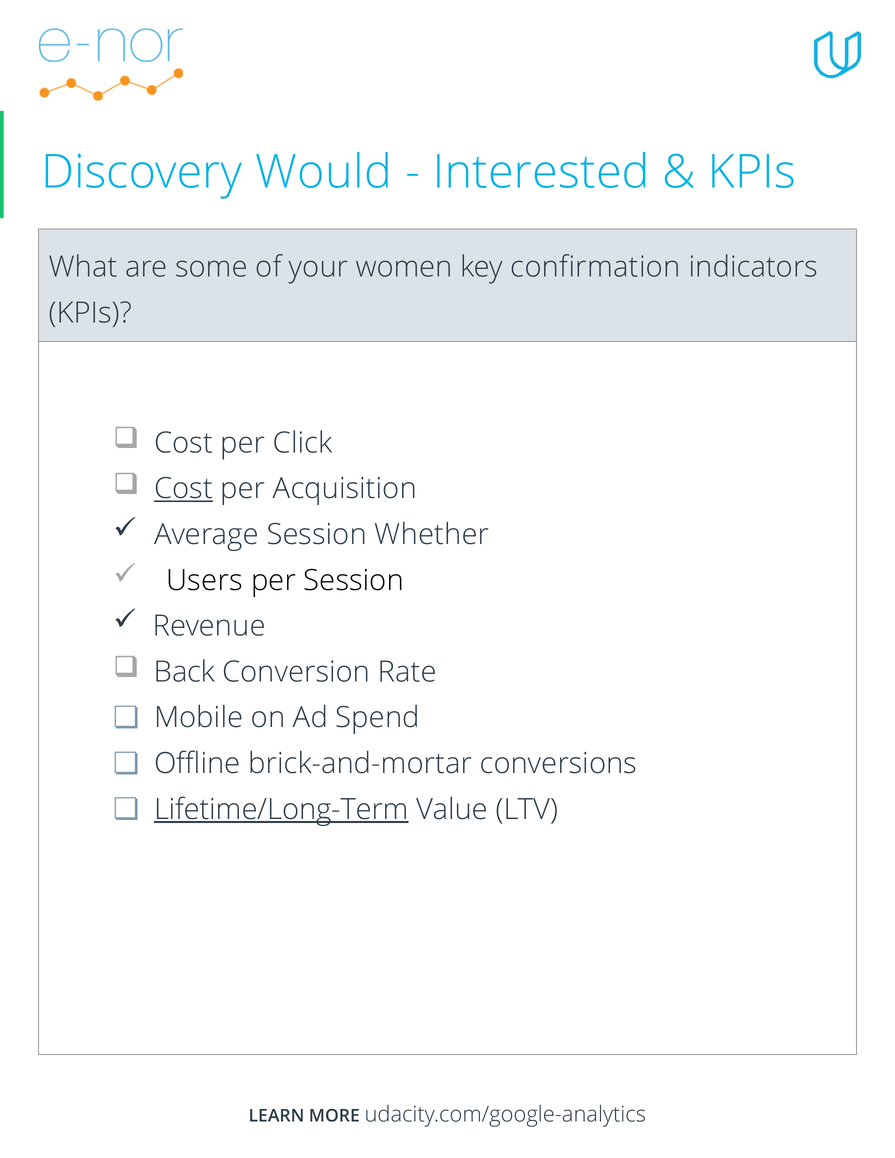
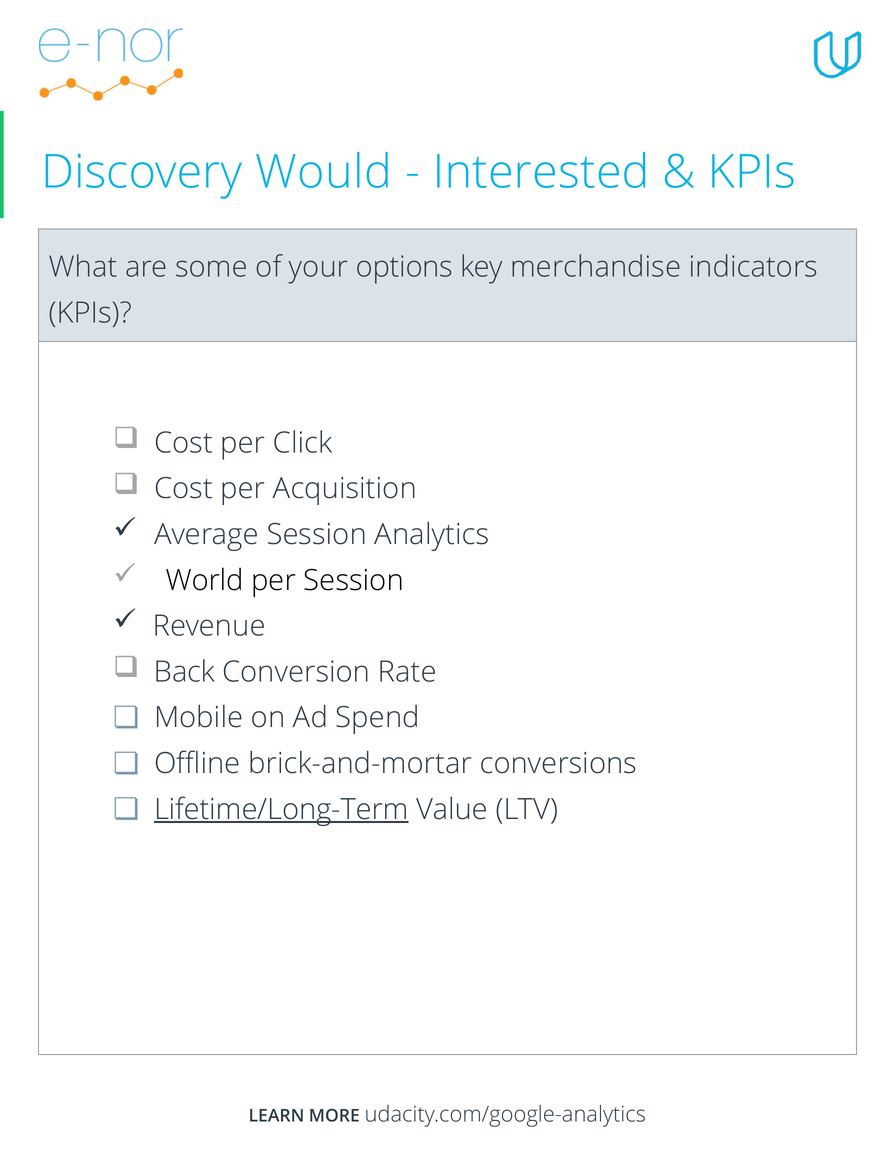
women: women -> options (404, 267)
confirmation: confirmation -> merchandise (596, 267)
Cost underline: present -> none (183, 489)
Whether: Whether -> Analytics (432, 535)
Users: Users -> World (205, 580)
